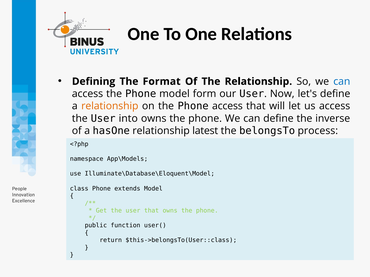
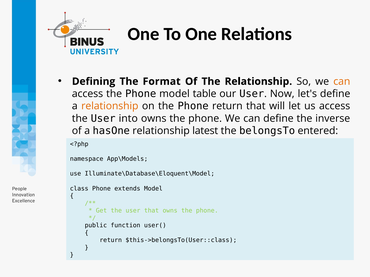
can colour: blue -> orange (342, 82)
form: form -> table (205, 94)
Phone access: access -> return (227, 106)
process: process -> entered (318, 131)
